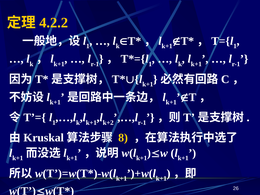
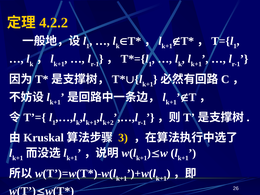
8: 8 -> 3 (123, 138)
